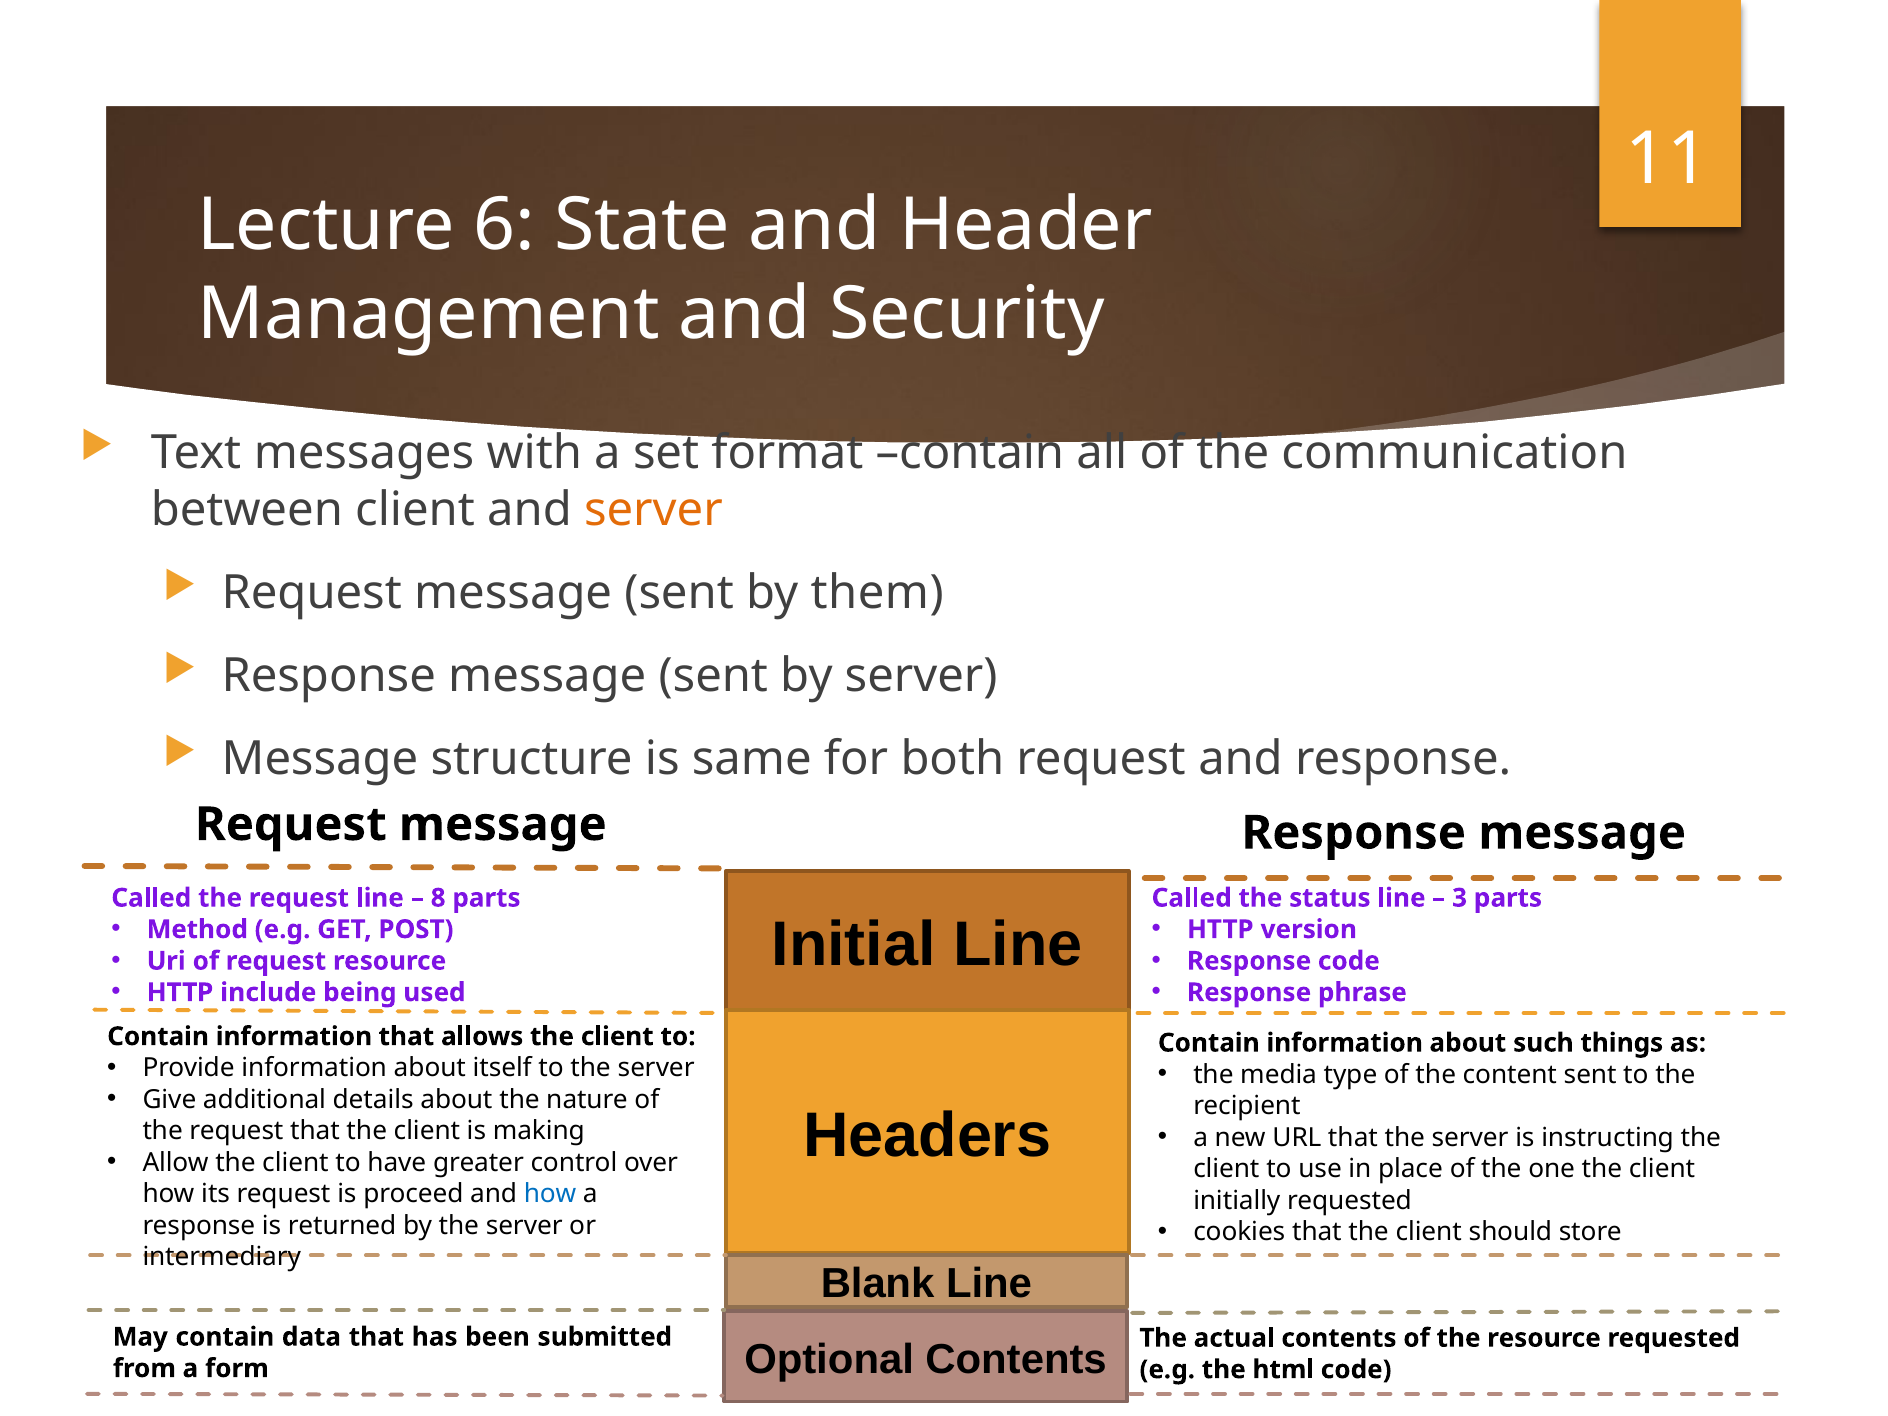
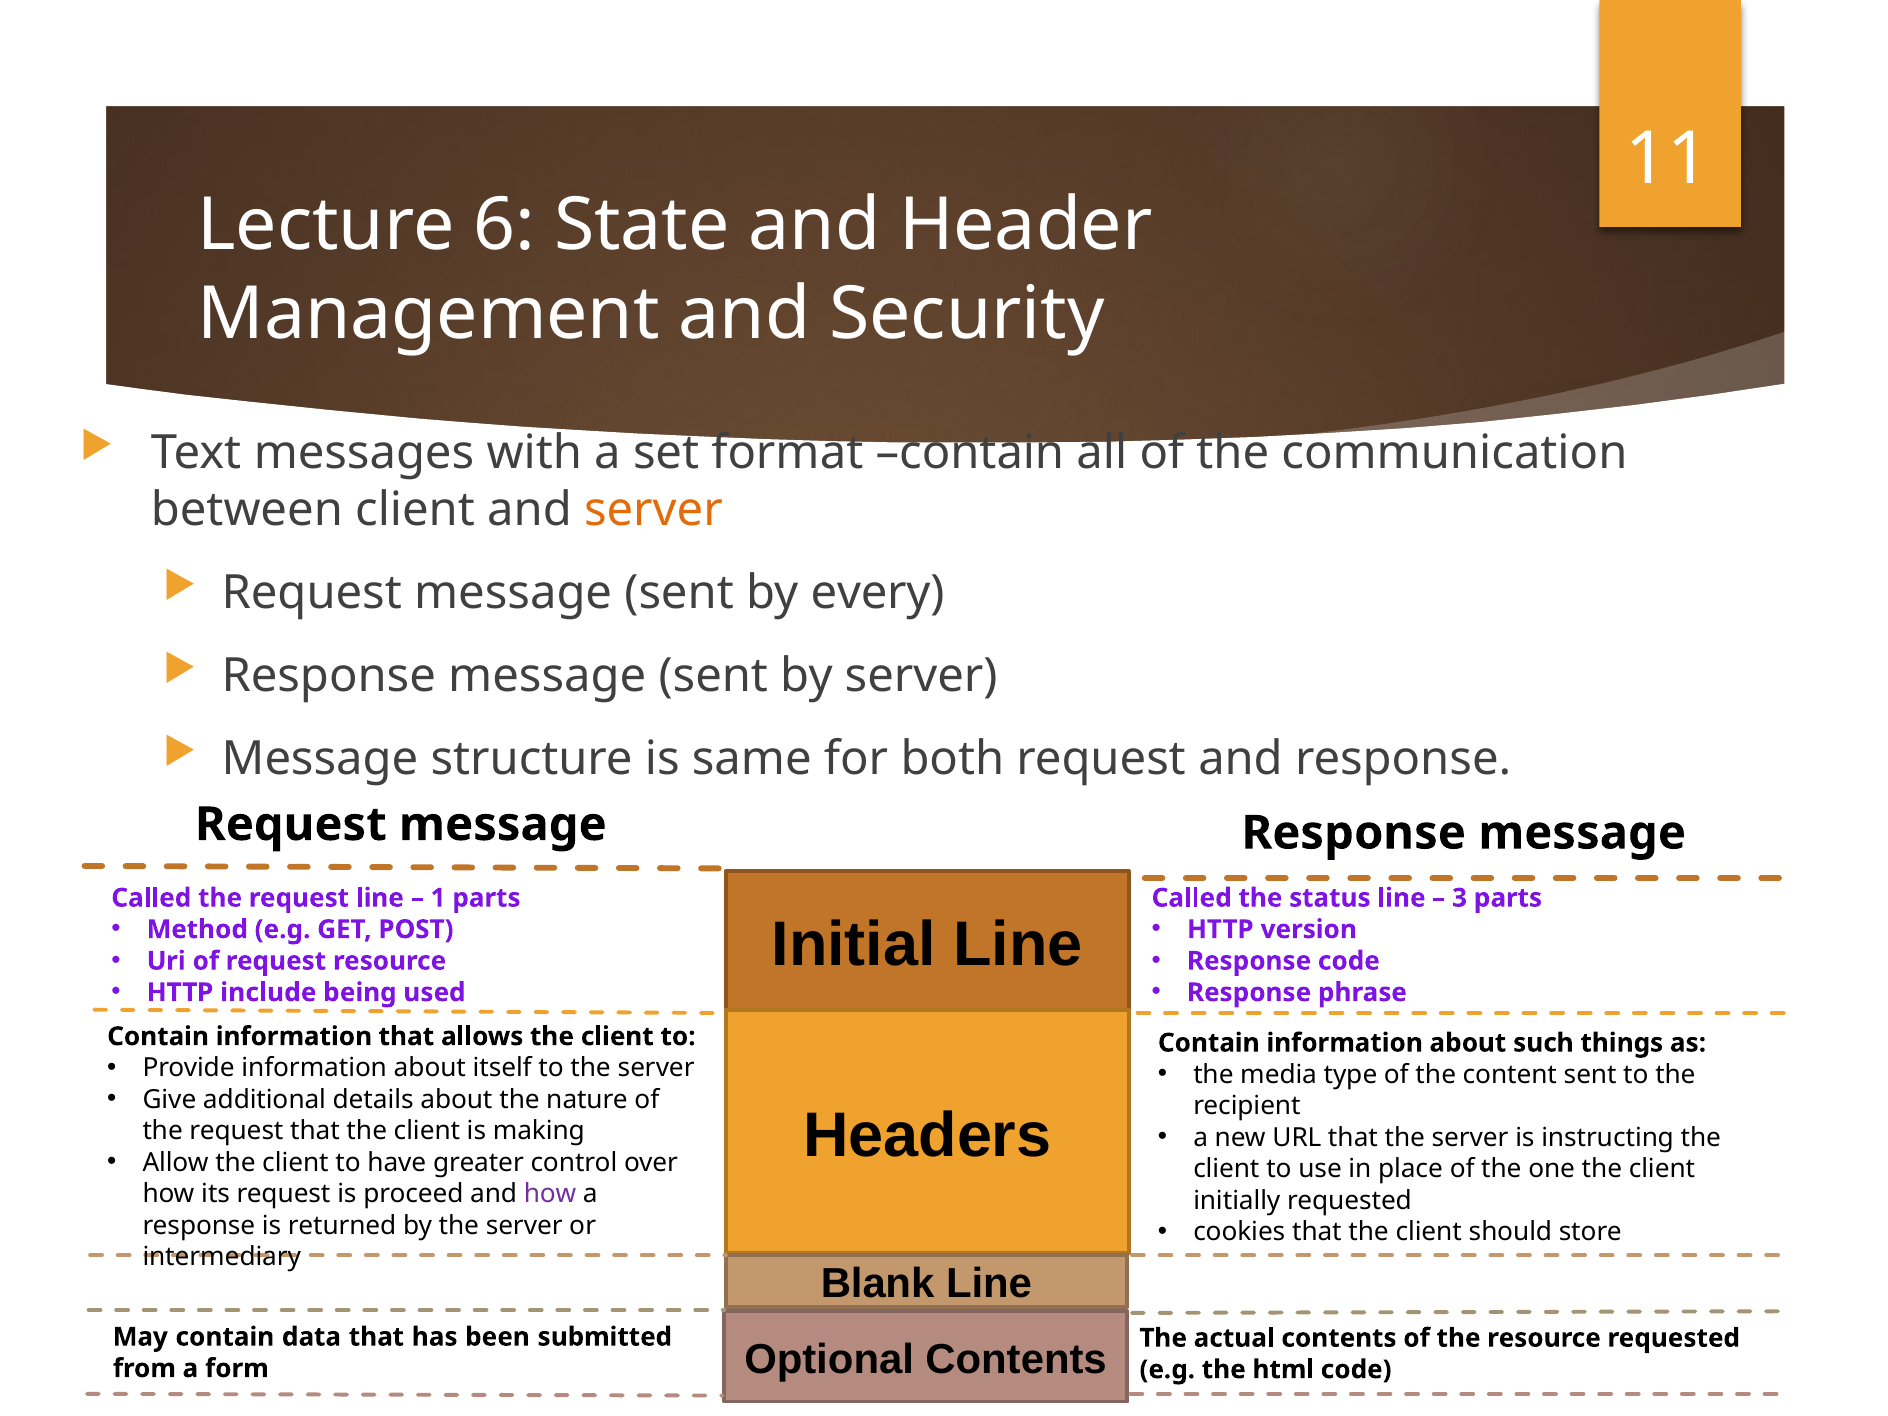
them: them -> every (878, 593)
8: 8 -> 1 (438, 898)
how colour: blue -> purple (550, 1194)
